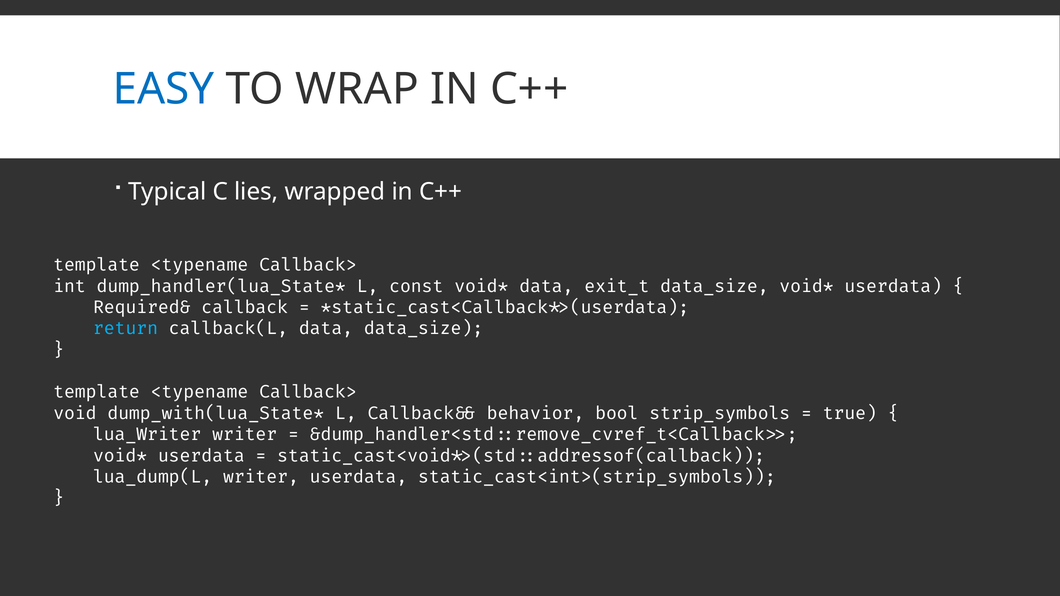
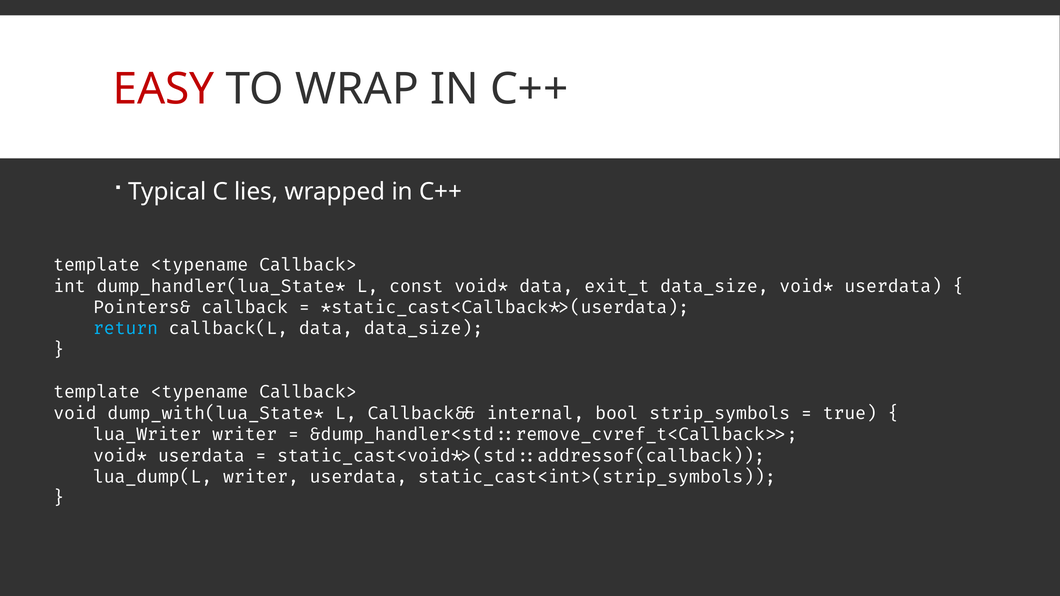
EASY colour: blue -> red (163, 89)
Required&: Required& -> Pointers& (142, 308)
behavior: behavior -> internal (536, 414)
